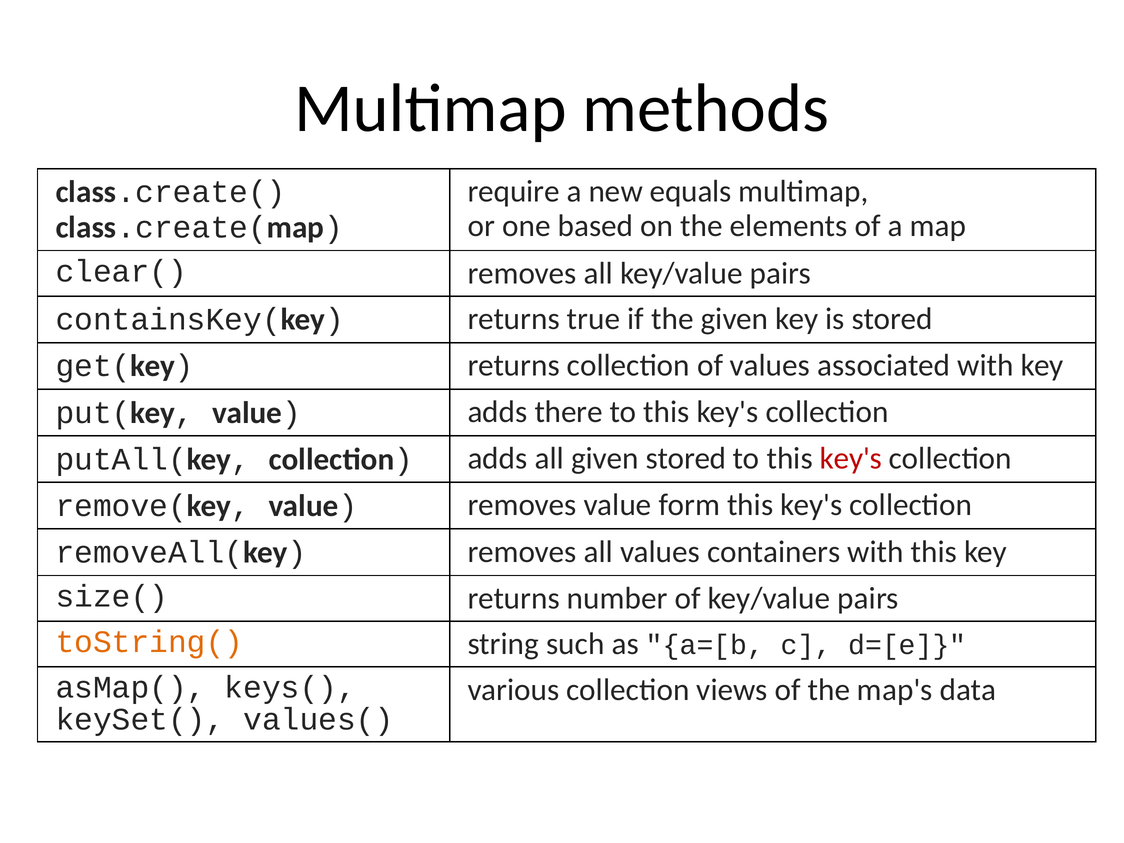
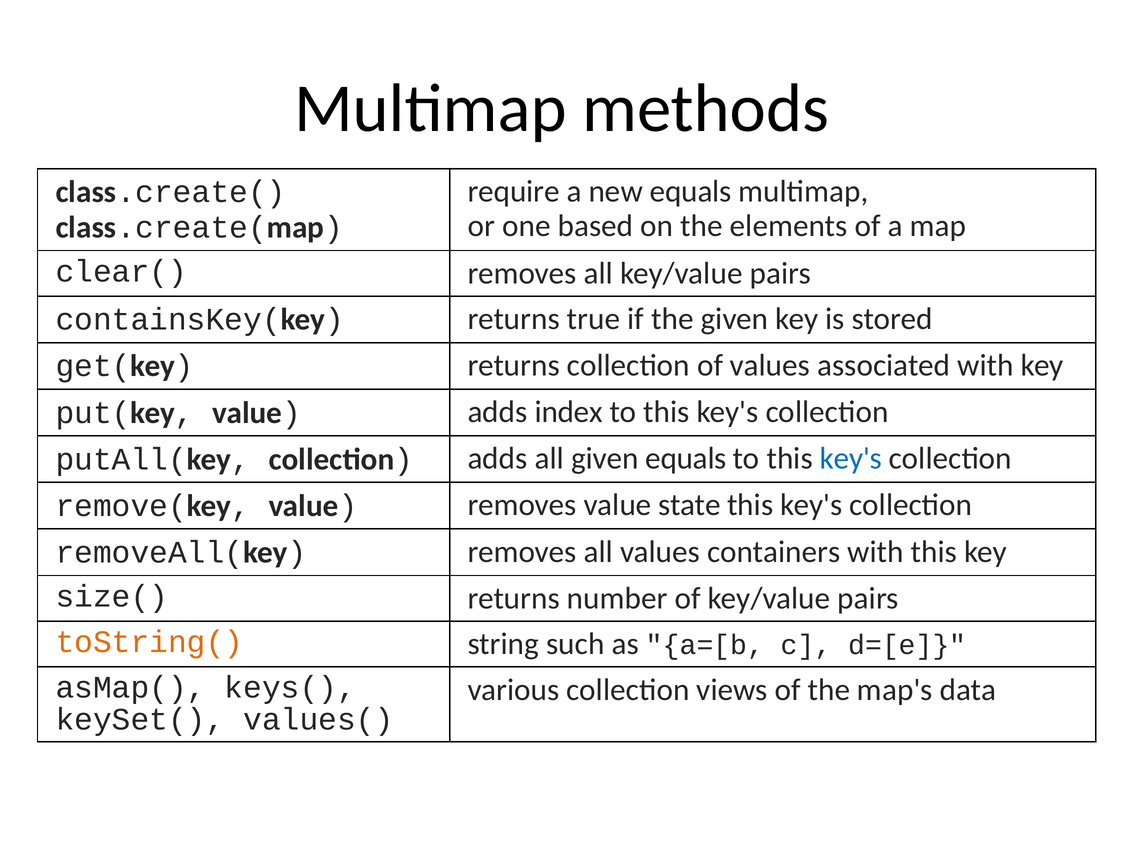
there: there -> index (569, 412)
given stored: stored -> equals (686, 459)
key's colour: red -> blue (851, 459)
form: form -> state (689, 505)
